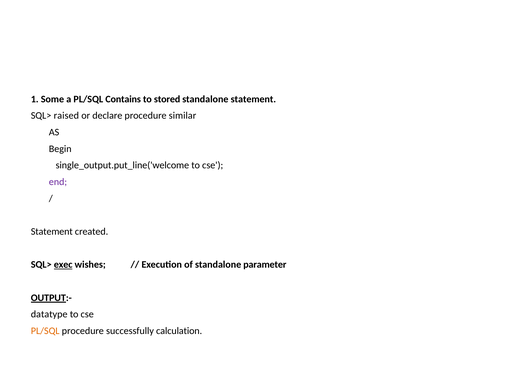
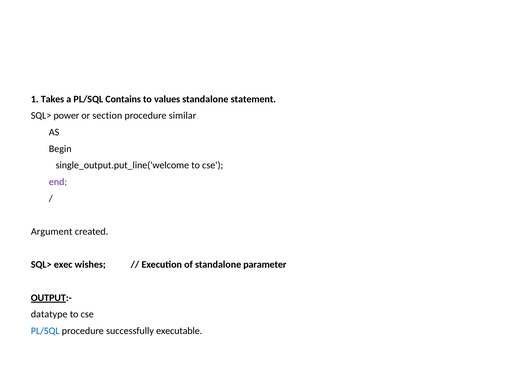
Some: Some -> Takes (52, 99)
stored: stored -> values (167, 99)
raised: raised -> power (66, 116)
declare: declare -> section (107, 116)
Statement: Statement -> Argument (52, 232)
exec underline: present -> none (63, 265)
PL/SQL colour: orange -> blue (45, 331)
calculation: calculation -> executable (179, 331)
